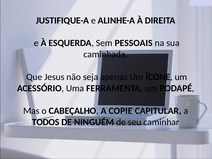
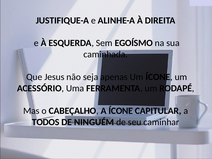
PESSOAIS: PESSOAIS -> EGOÍSMO (134, 43)
A COPIE: COPIE -> ÍCONE (121, 111)
